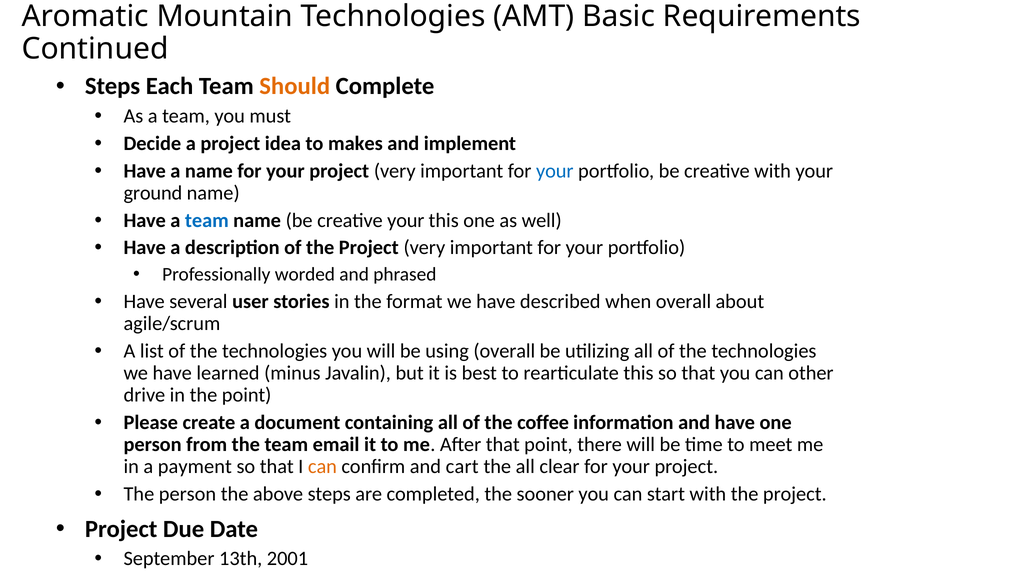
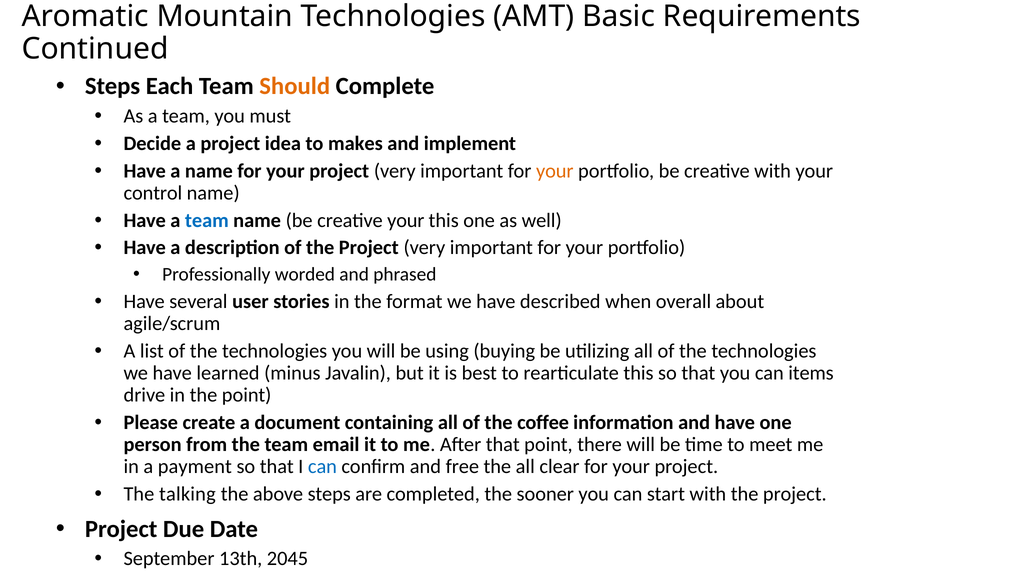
your colour: blue -> orange (555, 171)
ground: ground -> control (153, 193)
using overall: overall -> buying (504, 351)
other: other -> items (811, 373)
can colour: orange -> blue (322, 466)
cart: cart -> free (462, 466)
The person: person -> talking (187, 494)
2001: 2001 -> 2045 (287, 559)
